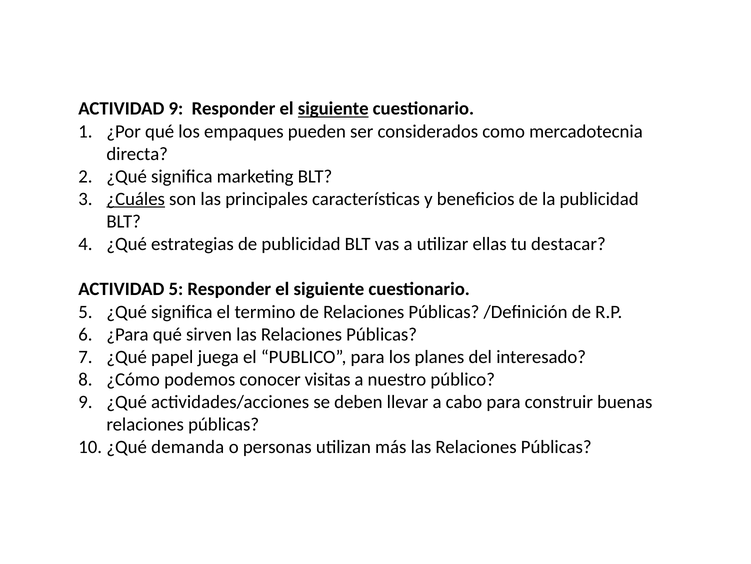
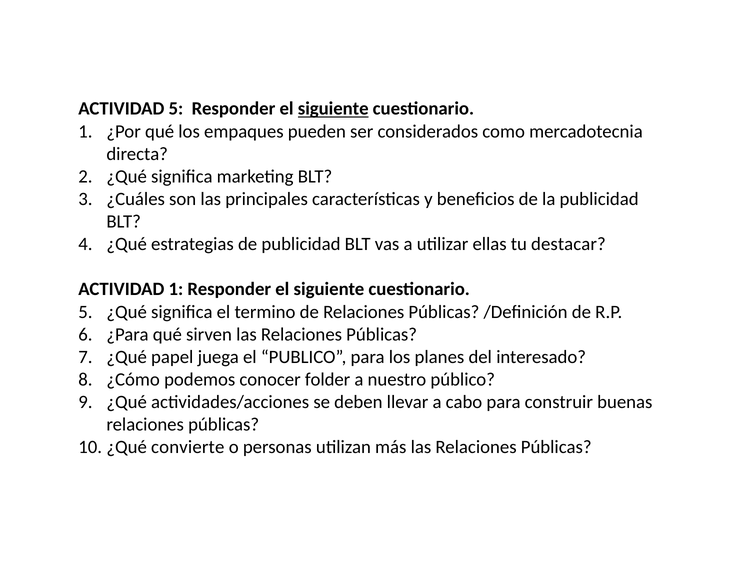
ACTIVIDAD 9: 9 -> 5 (176, 109)
¿Cuáles underline: present -> none (136, 199)
ACTIVIDAD 5: 5 -> 1 (176, 289)
visitas: visitas -> folder (328, 379)
demanda: demanda -> convierte (188, 447)
